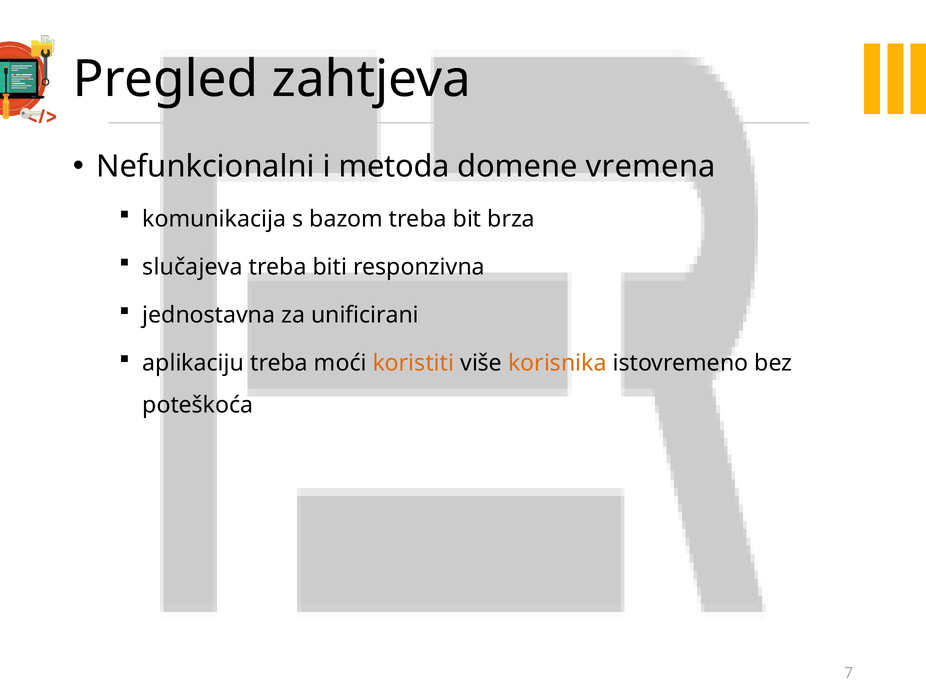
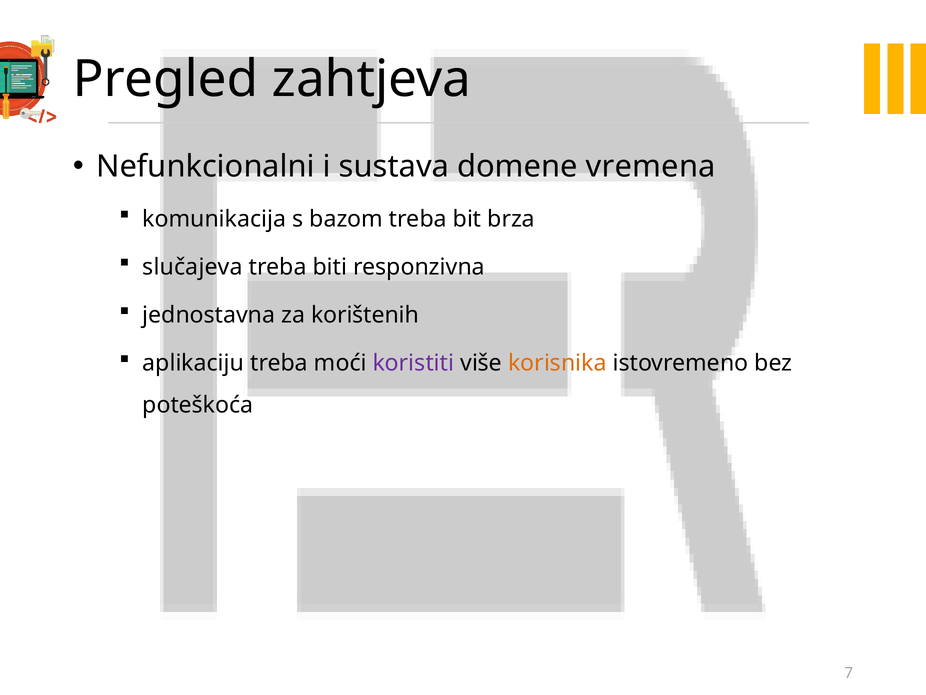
metoda: metoda -> sustava (394, 167)
unificirani: unificirani -> korištenih (365, 315)
koristiti colour: orange -> purple (413, 363)
